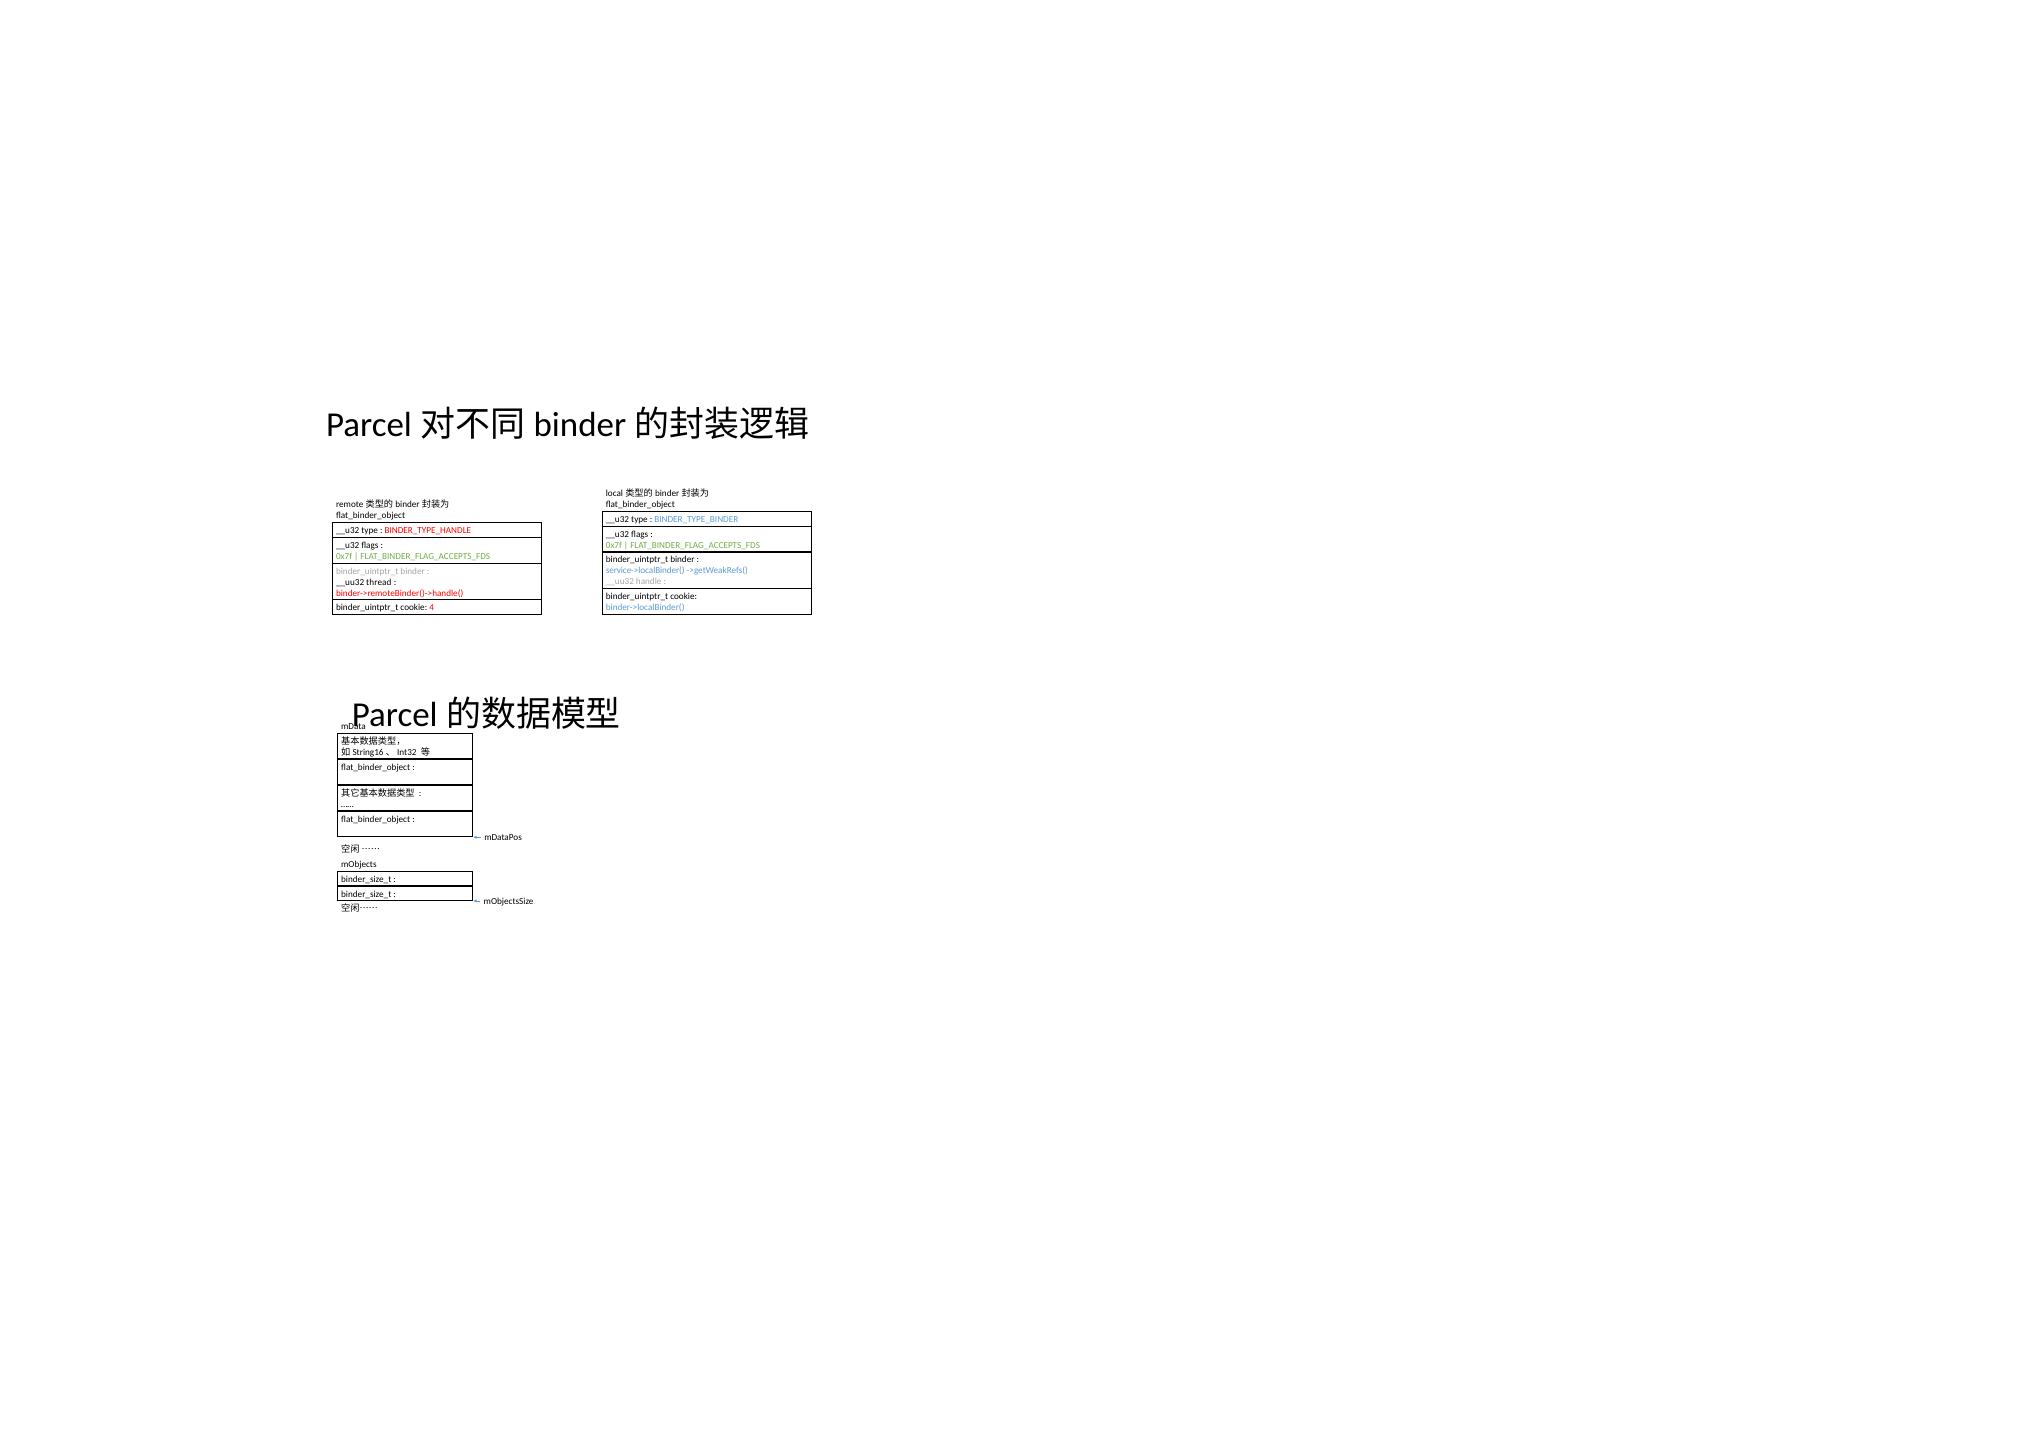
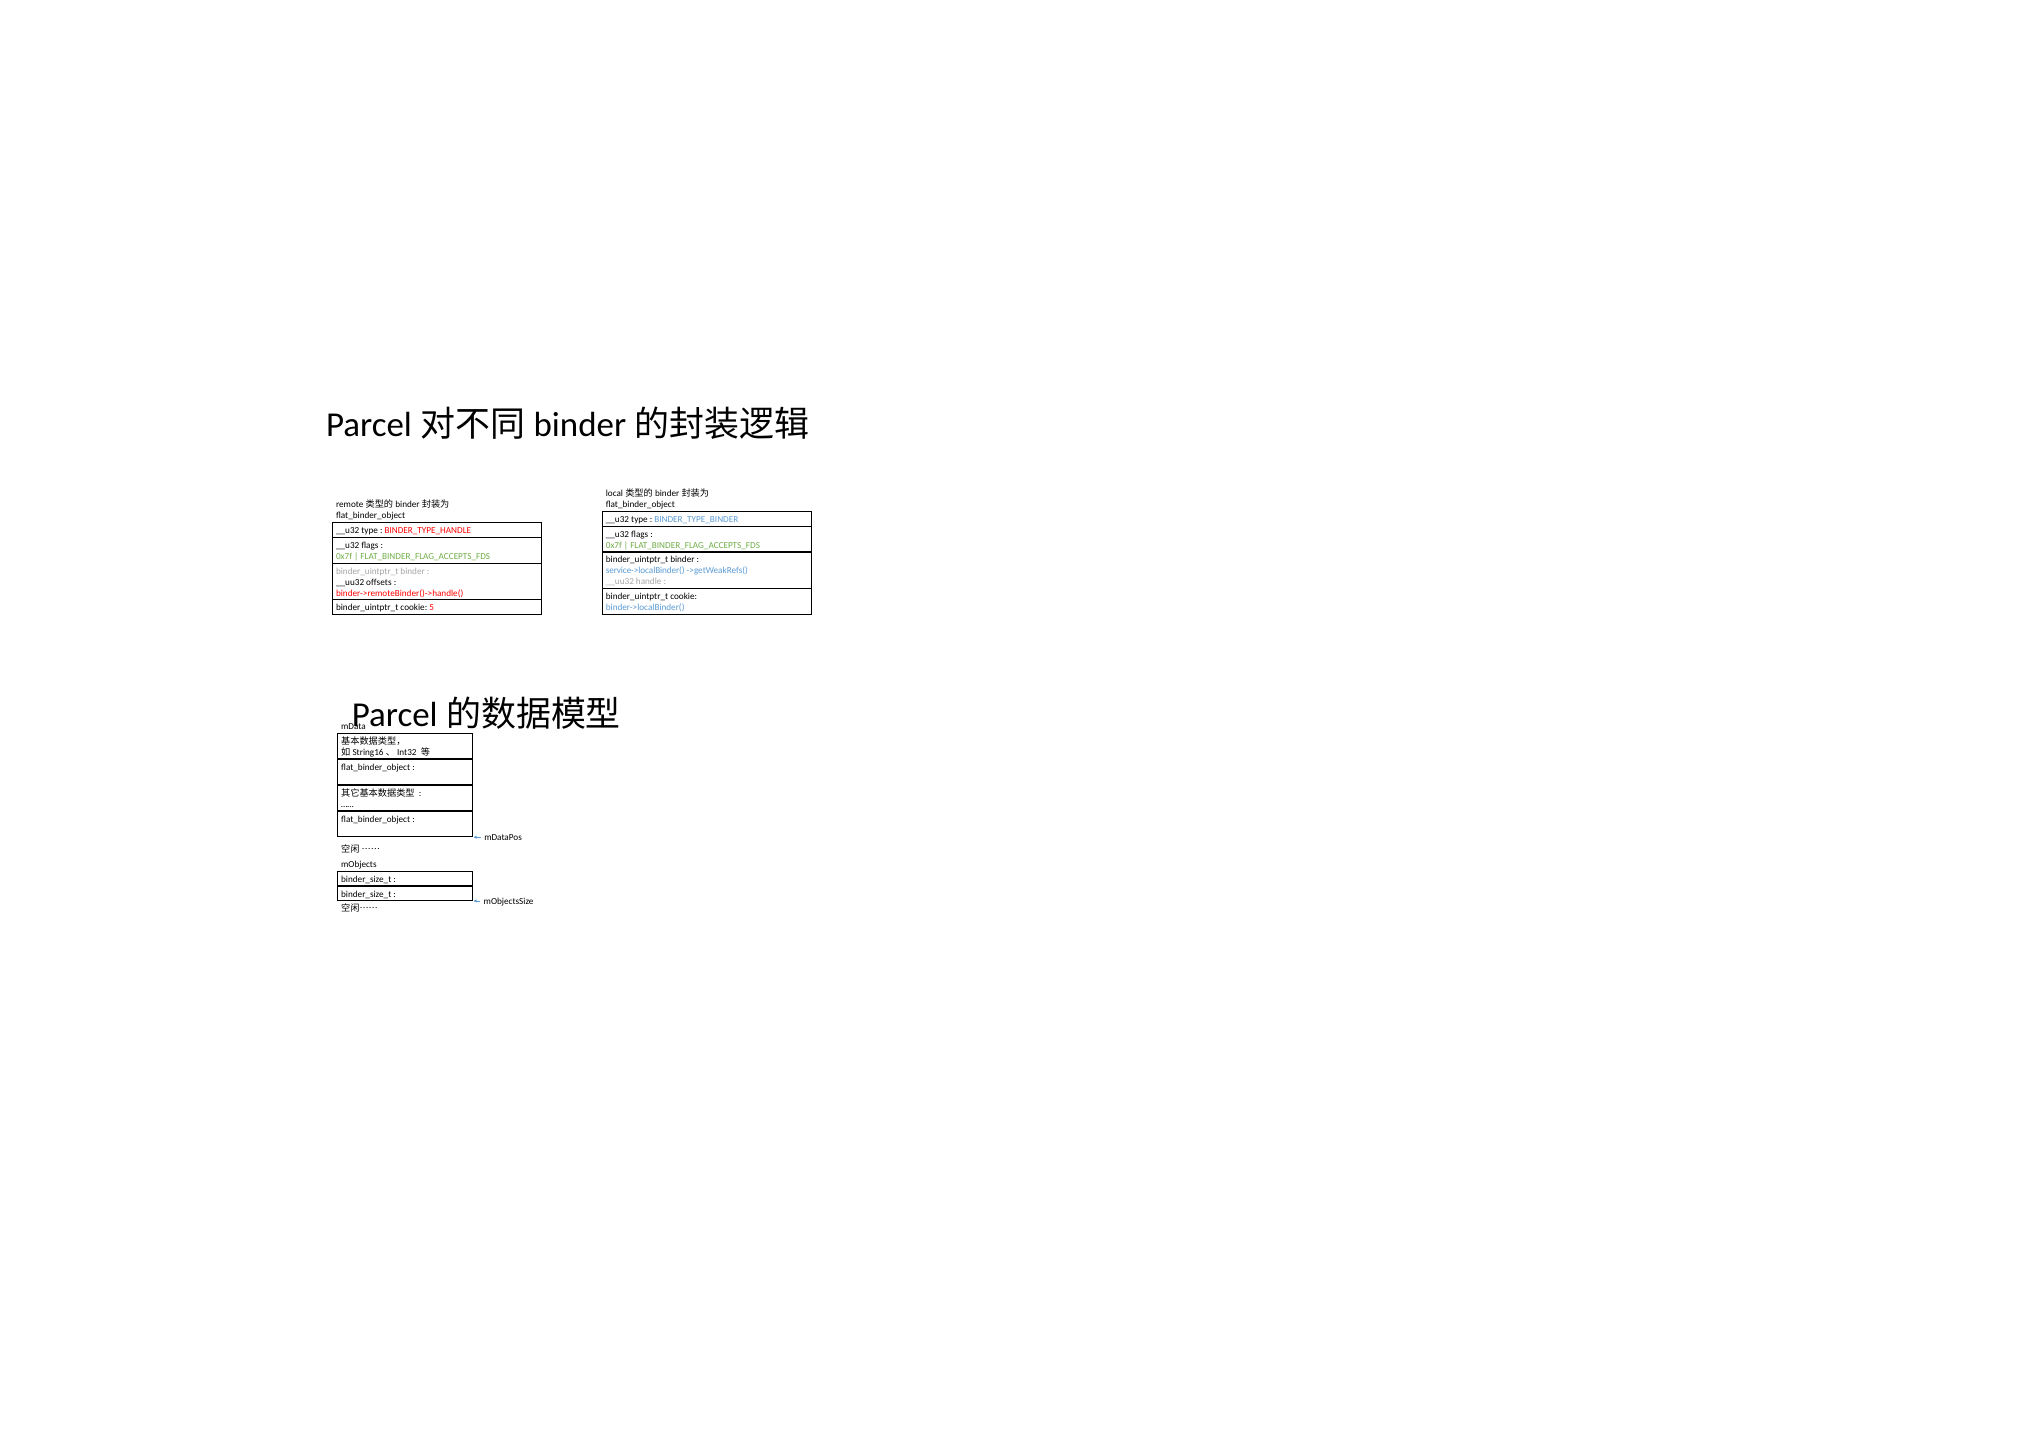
thread: thread -> offsets (379, 582)
4: 4 -> 5 (432, 608)
